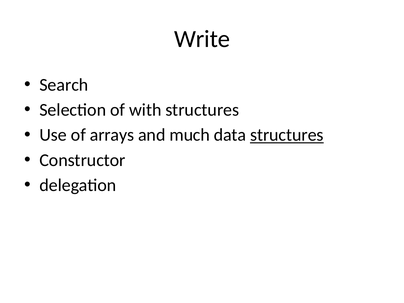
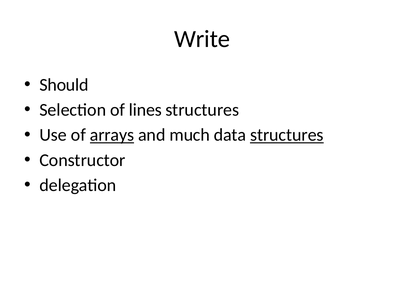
Search: Search -> Should (64, 85)
with: with -> lines (145, 110)
arrays underline: none -> present (112, 135)
